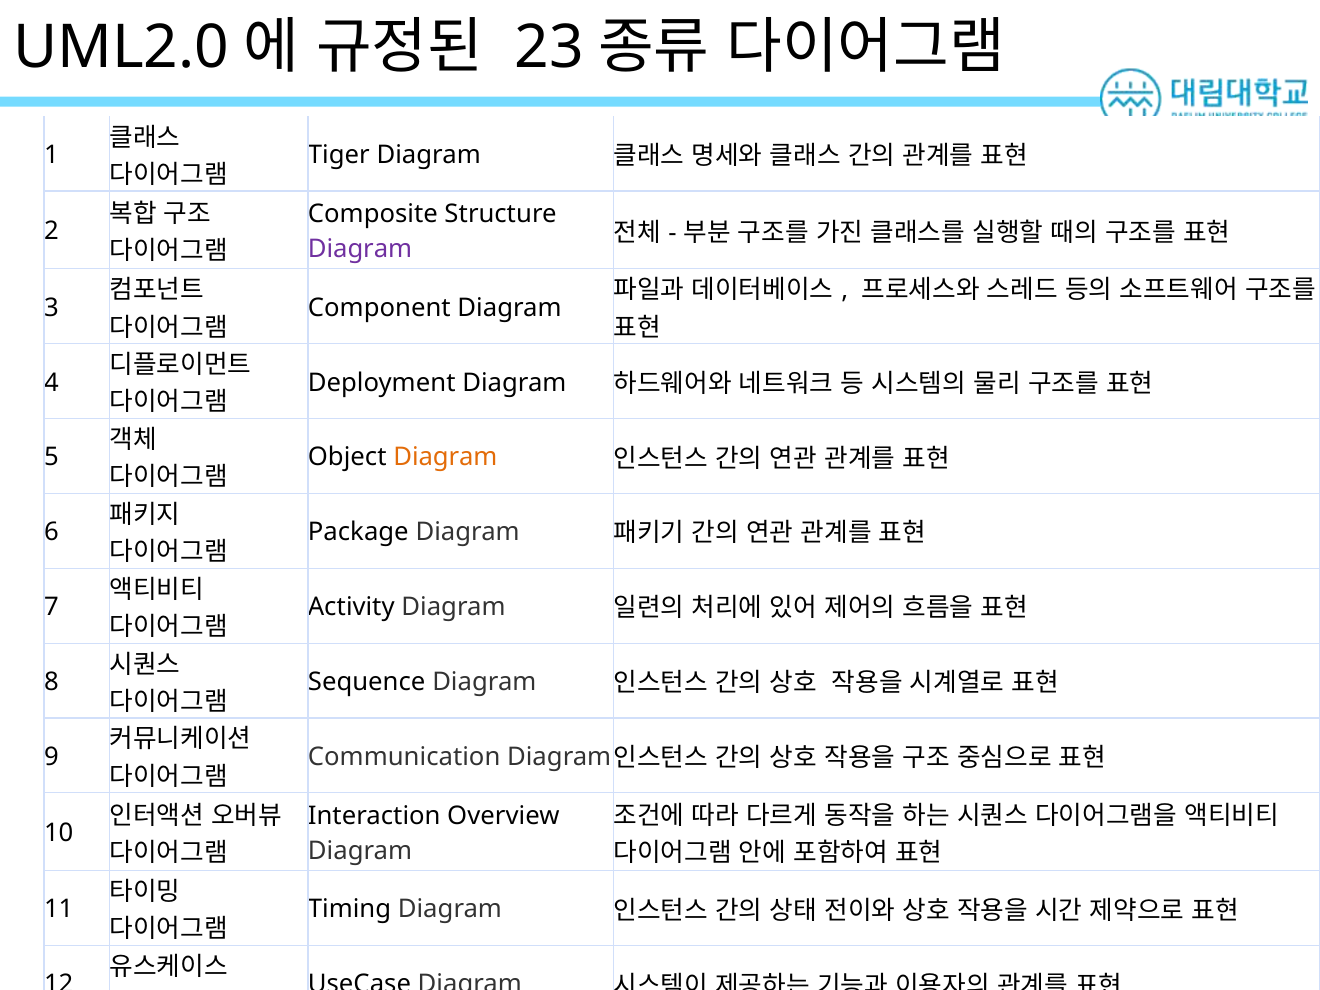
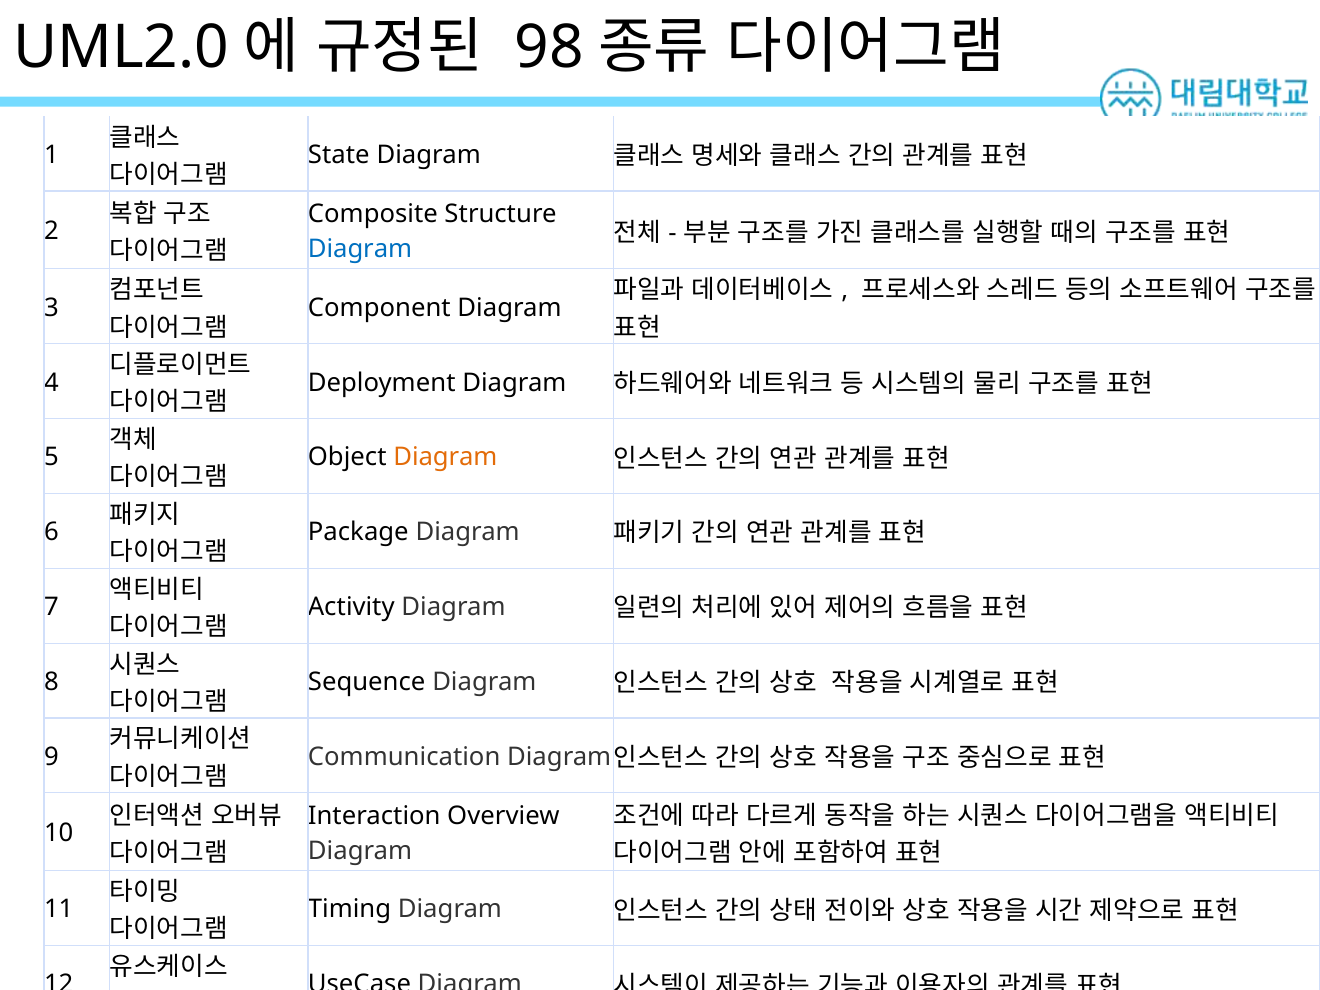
23: 23 -> 98 (549, 47)
Tiger: Tiger -> State (339, 155)
Diagram colour: purple -> blue (360, 249)
